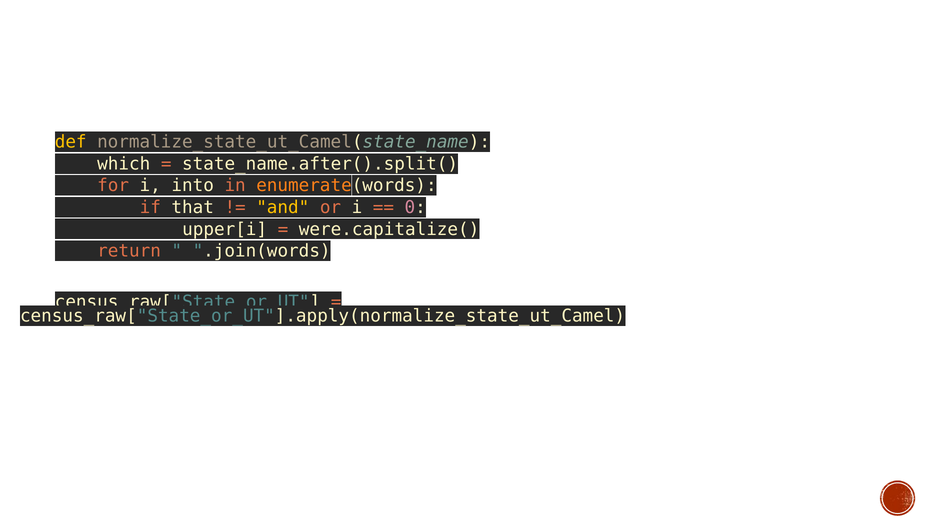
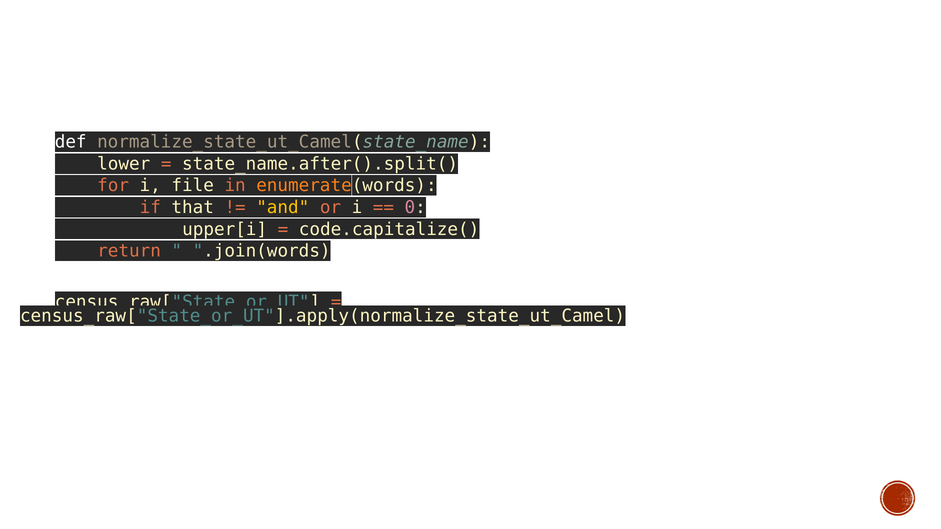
def colour: yellow -> white (71, 142)
which: which -> lower (124, 164)
into: into -> file (193, 186)
were.capitalize(: were.capitalize( -> code.capitalize( (389, 229)
